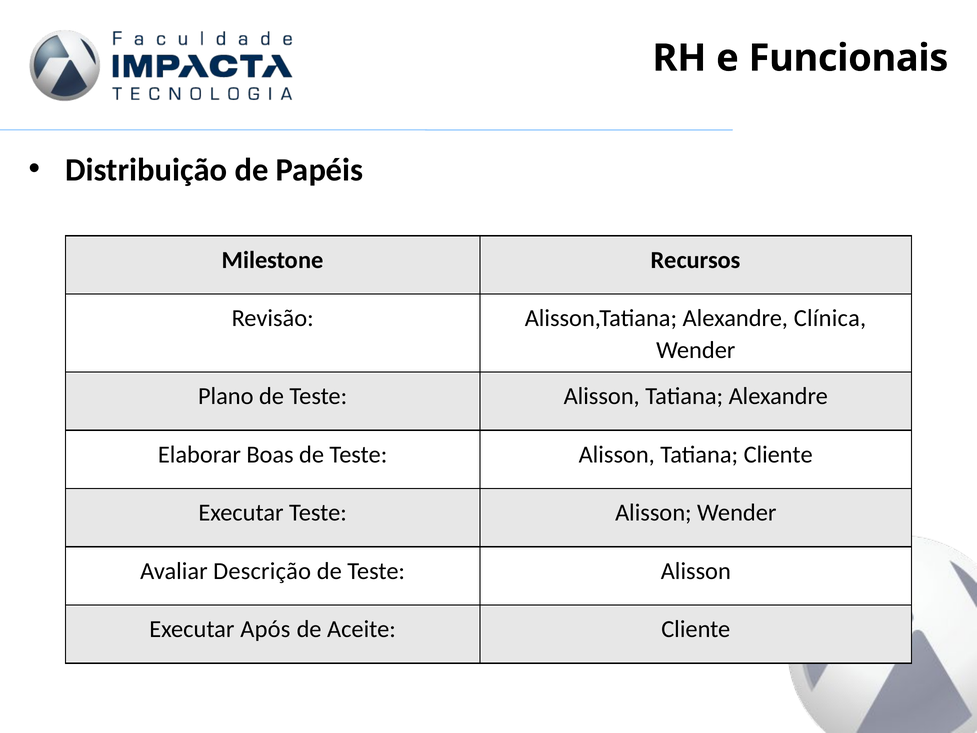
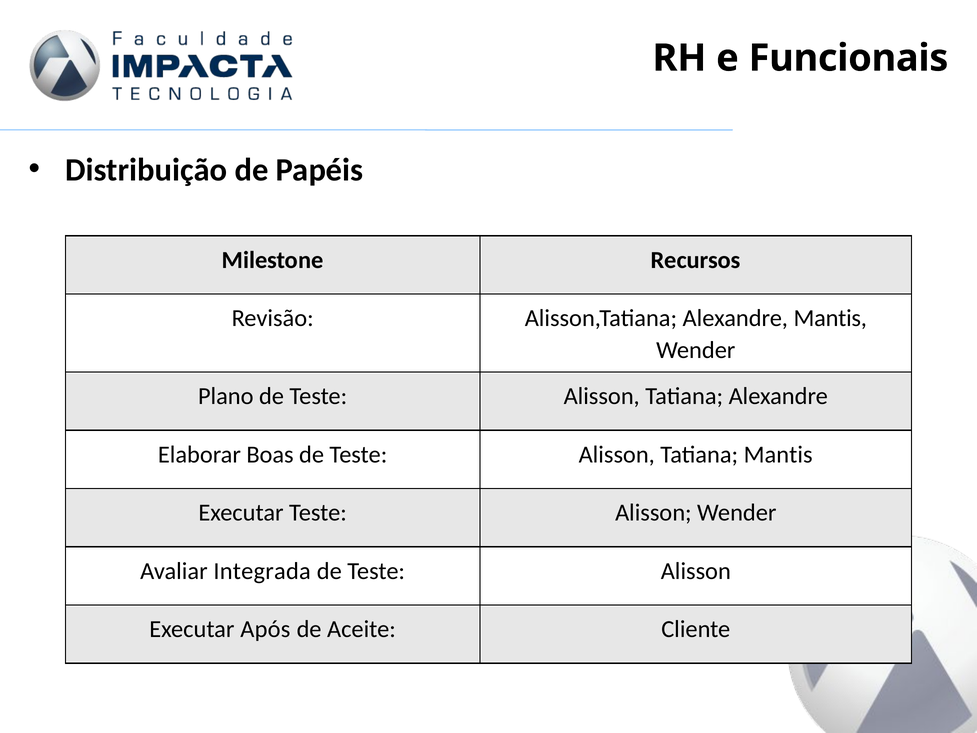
Alexandre Clínica: Clínica -> Mantis (830, 318)
Tatiana Cliente: Cliente -> Mantis (778, 455)
Descrição: Descrição -> Integrada (262, 571)
